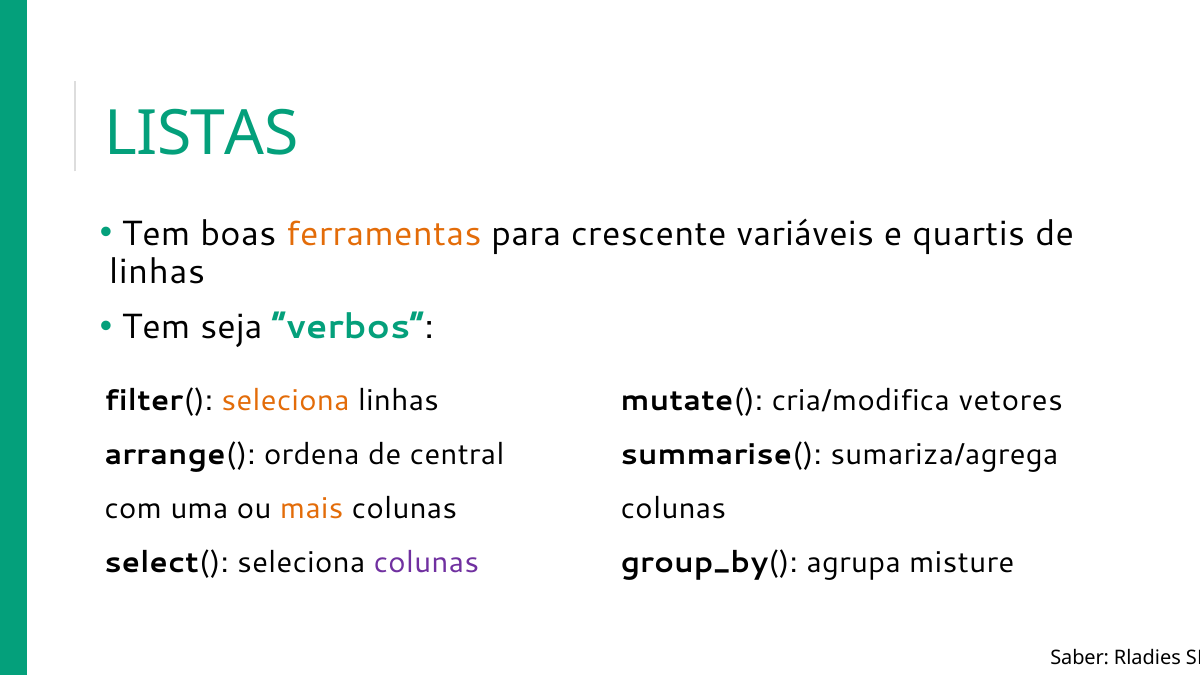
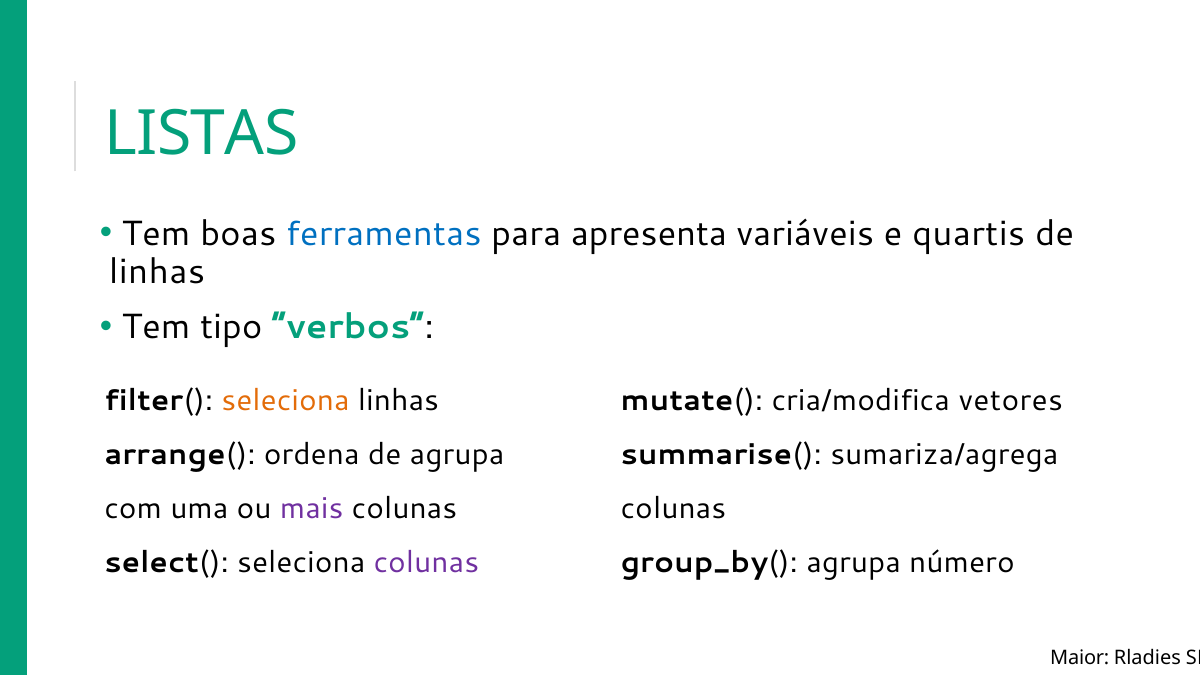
ferramentas colour: orange -> blue (384, 234)
crescente: crescente -> apresenta (649, 234)
seja: seja -> tipo (231, 327)
de central: central -> agrupa (457, 455)
mais colour: orange -> purple (312, 509)
misture: misture -> número (962, 563)
Saber: Saber -> Maior (1080, 658)
